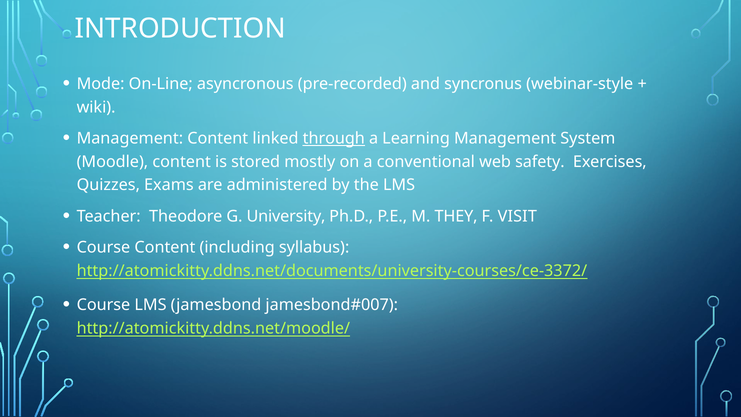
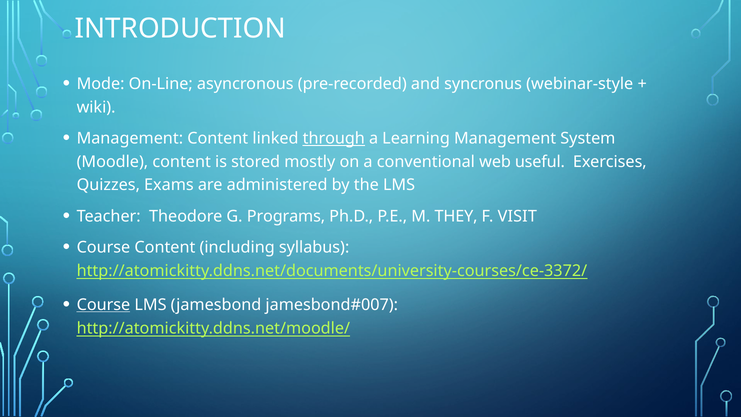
safety: safety -> useful (540, 162)
University: University -> Programs (286, 216)
Course underline: none -> present (103, 305)
